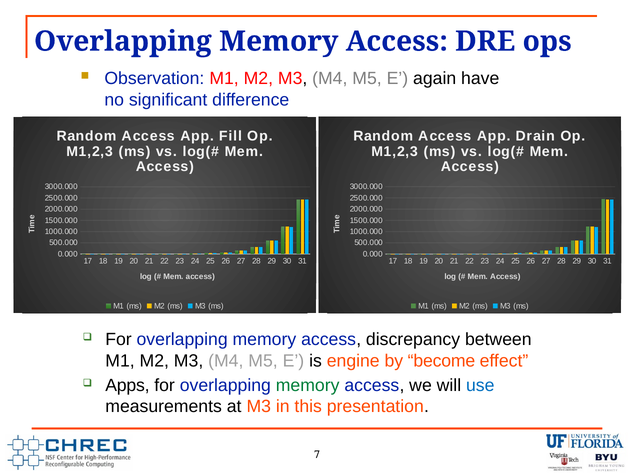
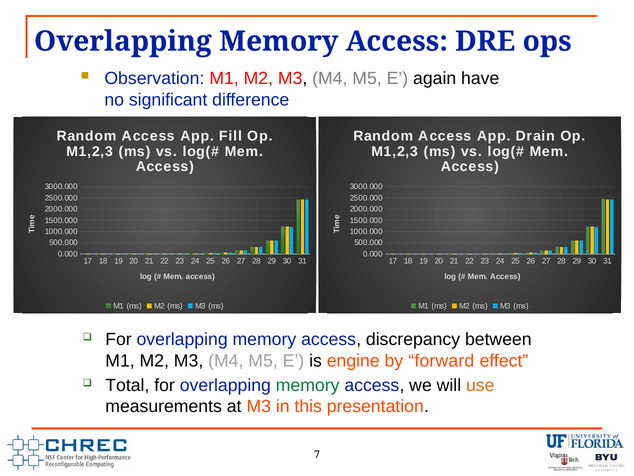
become: become -> forward (441, 360)
Apps: Apps -> Total (127, 385)
use colour: blue -> orange (480, 385)
